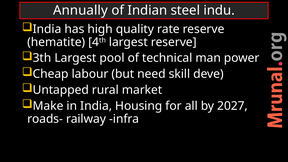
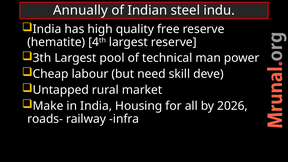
rate: rate -> free (168, 29)
2027: 2027 -> 2026 (232, 106)
